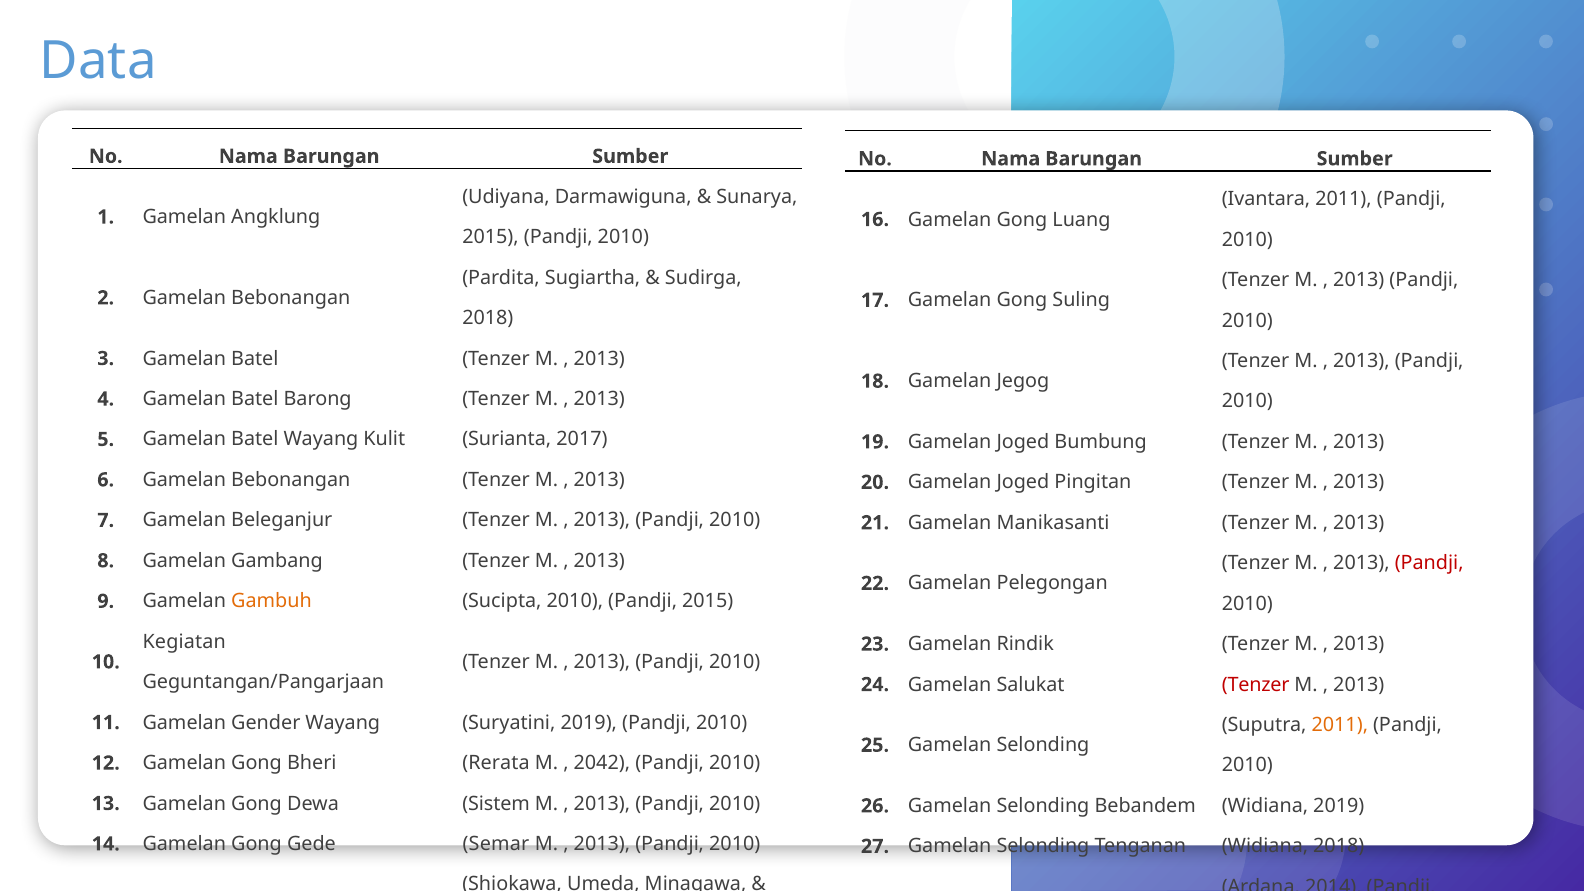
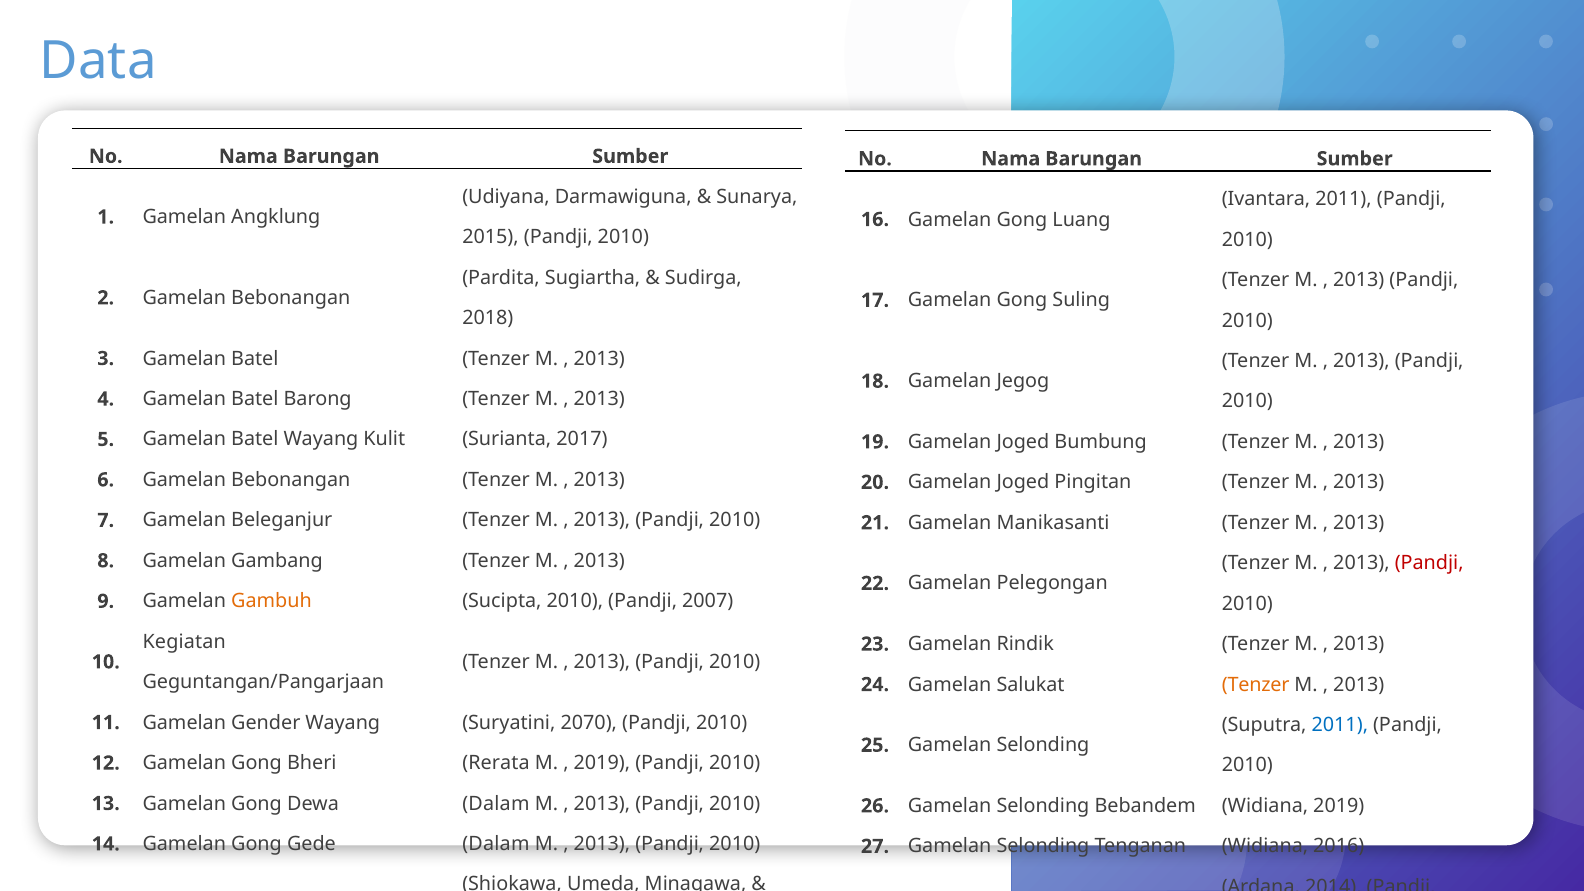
Pandji 2015: 2015 -> 2007 (708, 601)
Tenzer colour: red -> orange (1256, 685)
Suryatini 2019: 2019 -> 2070 (589, 723)
2011 colour: orange -> blue (1340, 725)
2042: 2042 -> 2019 (602, 763)
Dewa Sistem: Sistem -> Dalam (496, 804)
Gede Semar: Semar -> Dalam (496, 844)
Widiana 2018: 2018 -> 2016 (1339, 846)
